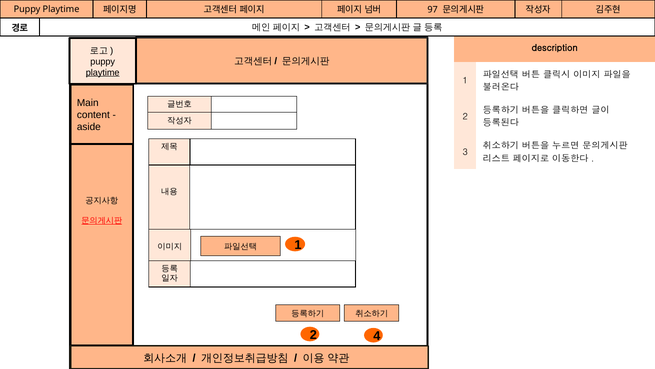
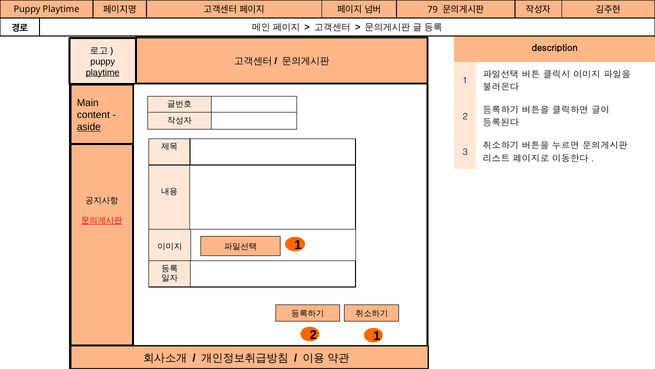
97: 97 -> 79 (433, 10)
aside underline: none -> present (89, 127)
2 4: 4 -> 1 (377, 335)
